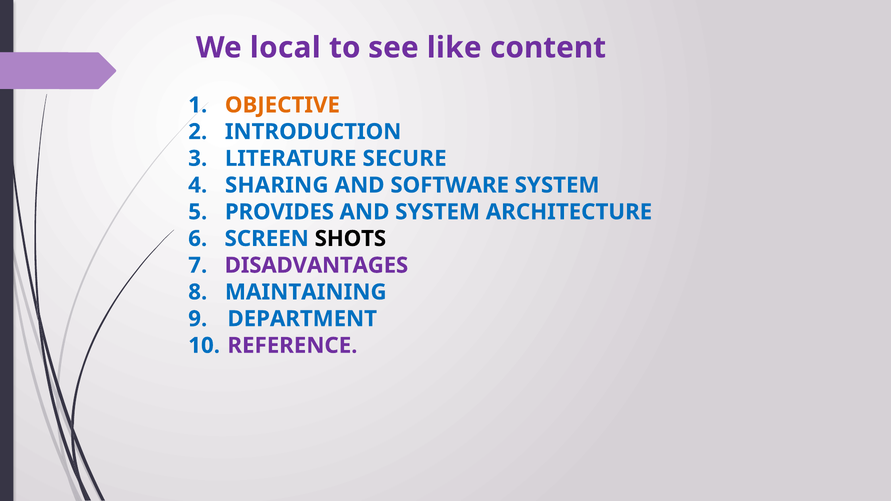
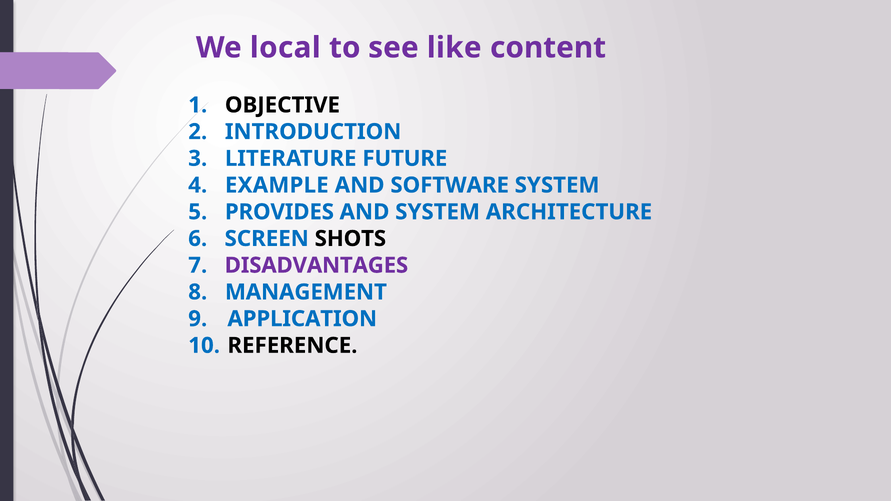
OBJECTIVE colour: orange -> black (282, 105)
SECURE: SECURE -> FUTURE (405, 159)
SHARING: SHARING -> EXAMPLE (277, 185)
MAINTAINING: MAINTAINING -> MANAGEMENT (306, 292)
DEPARTMENT: DEPARTMENT -> APPLICATION (302, 319)
REFERENCE colour: purple -> black (292, 346)
